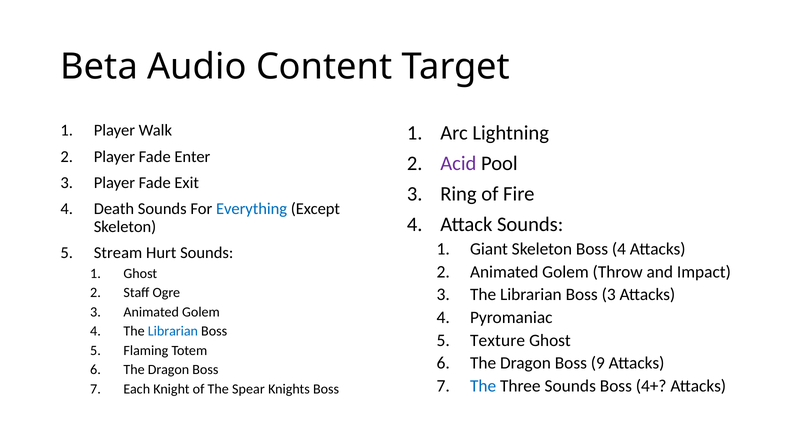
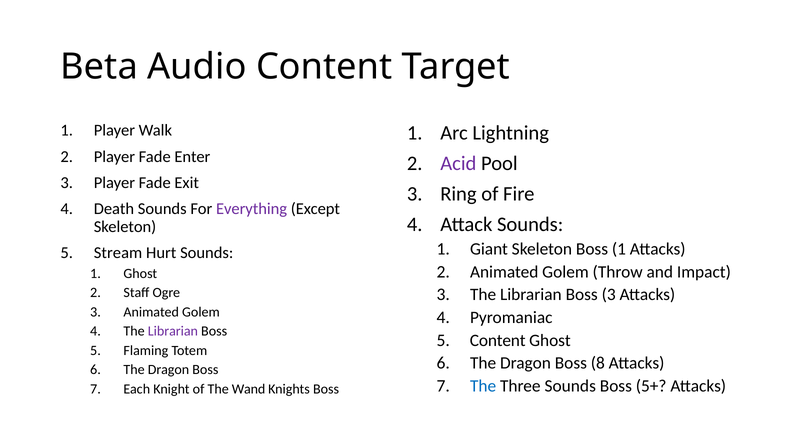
Everything colour: blue -> purple (252, 209)
Skeleton Boss 4: 4 -> 1 (619, 249)
Librarian colour: blue -> purple (173, 331)
Texture: Texture -> Content (498, 340)
9: 9 -> 8 (598, 363)
4+: 4+ -> 5+ (651, 386)
Spear: Spear -> Wand (249, 389)
